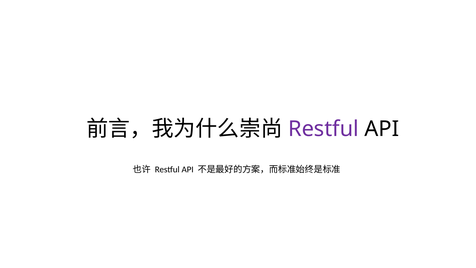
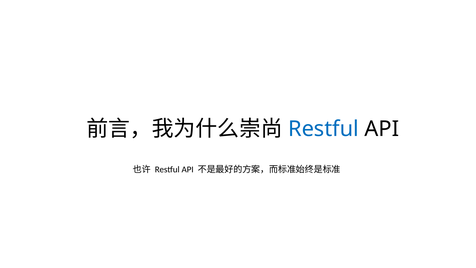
Restful colour: purple -> blue (324, 129)
